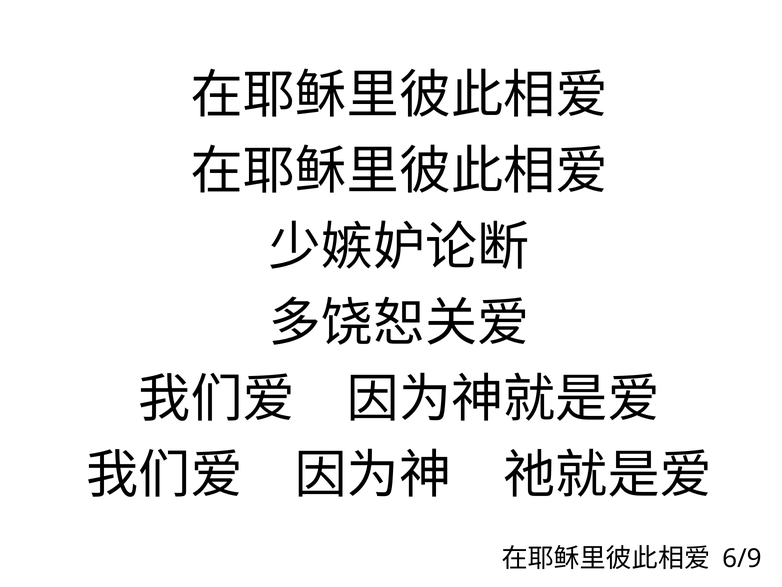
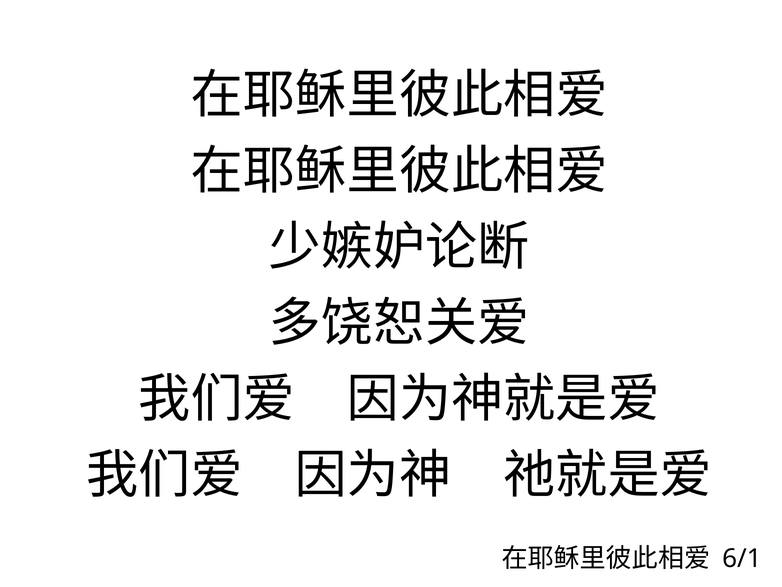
6/9: 6/9 -> 6/1 (742, 558)
